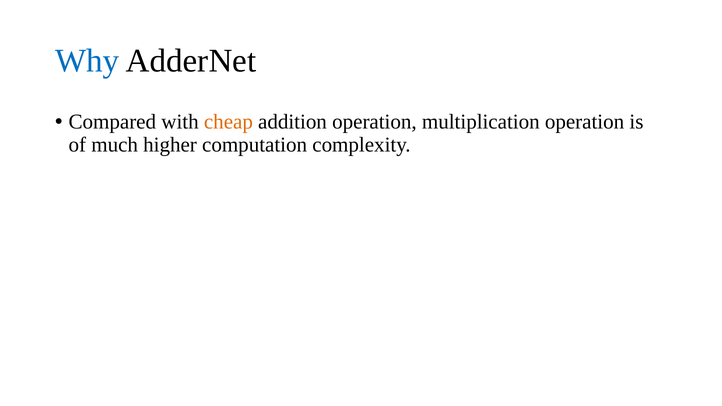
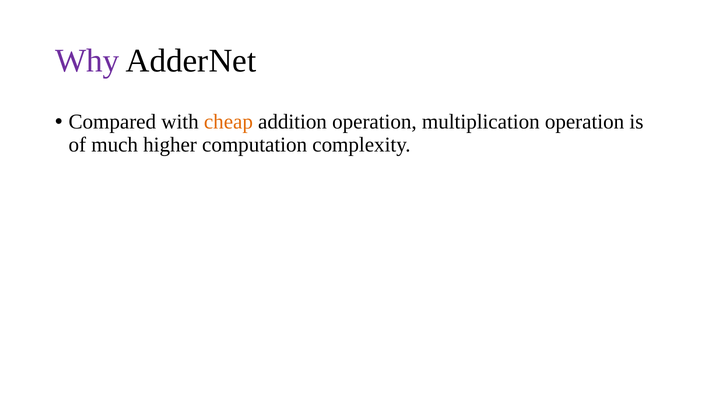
Why colour: blue -> purple (87, 61)
